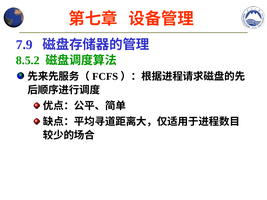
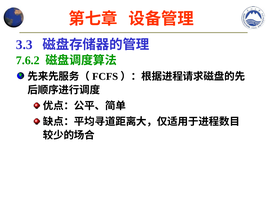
7.9: 7.9 -> 3.3 (24, 45)
8.5.2: 8.5.2 -> 7.6.2 (28, 60)
